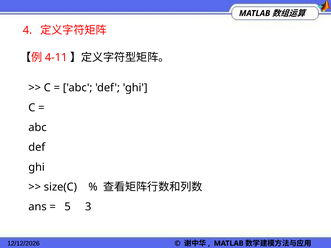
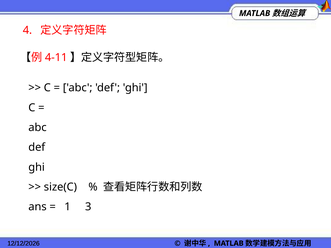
5: 5 -> 1 (68, 207)
